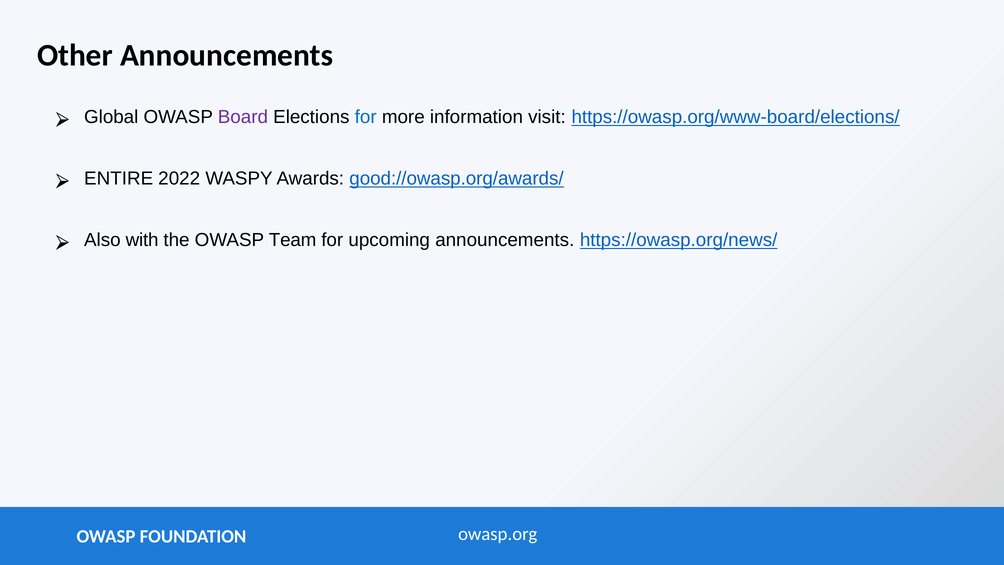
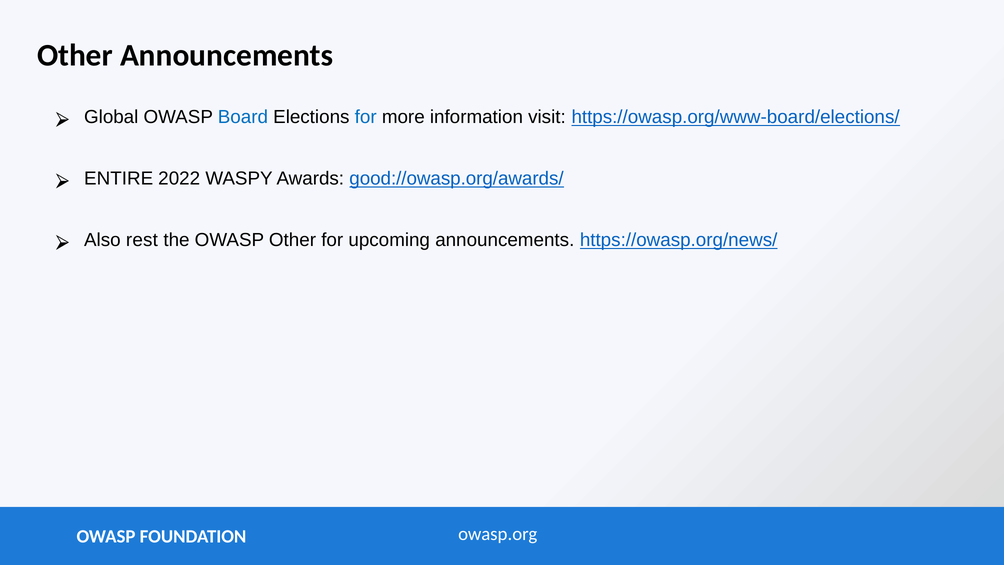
Board colour: purple -> blue (243, 117)
with: with -> rest (142, 240)
OWASP Team: Team -> Other (293, 240)
